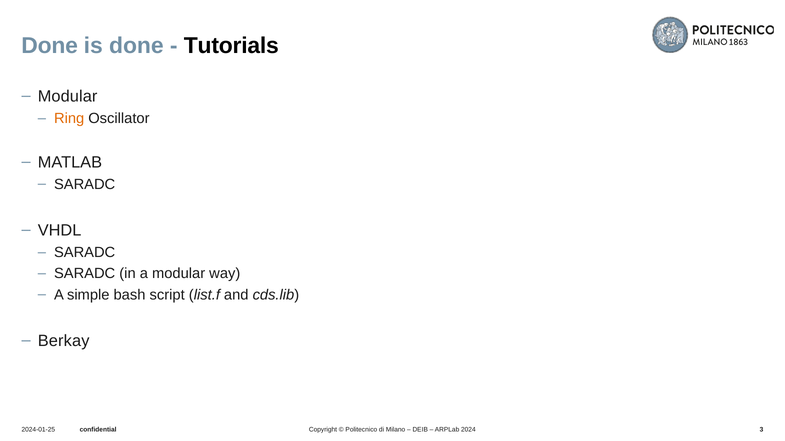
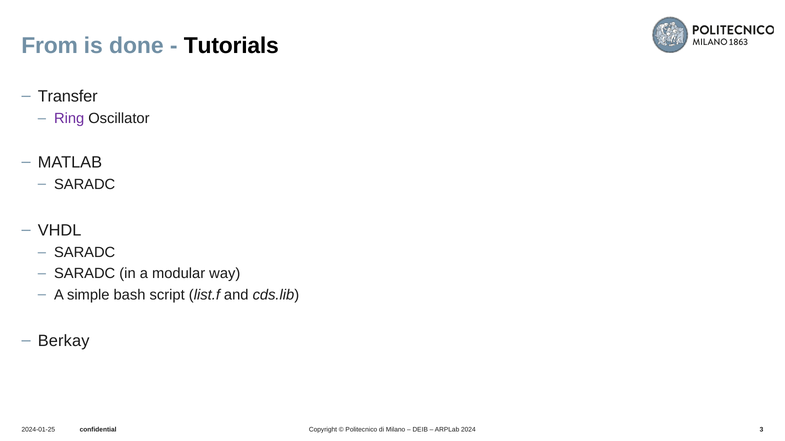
Done: Done -> From (50, 46)
Modular: Modular -> Transfer (68, 97)
Ring colour: orange -> purple (69, 119)
